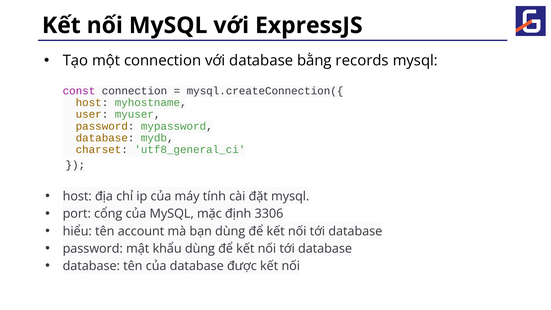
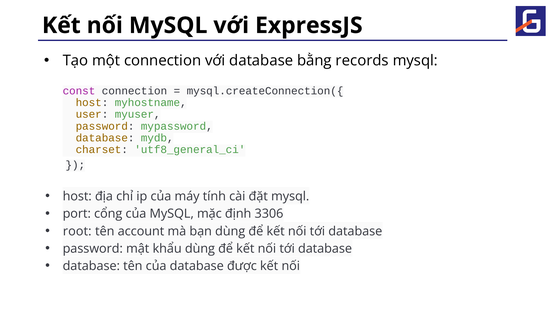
hiểu: hiểu -> root (77, 231)
